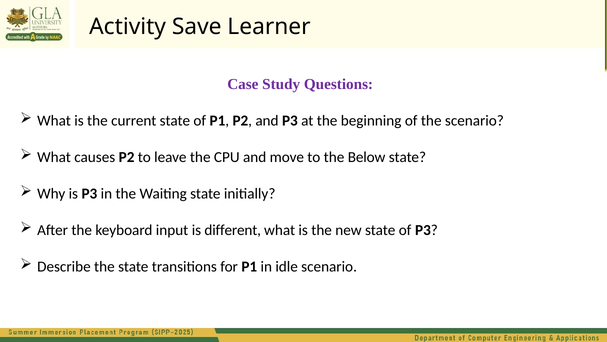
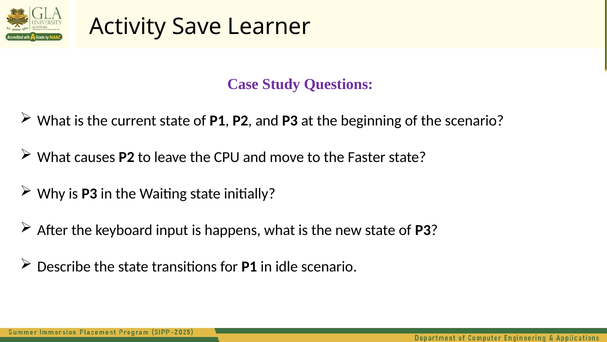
Below: Below -> Faster (367, 157)
different: different -> happens (233, 230)
